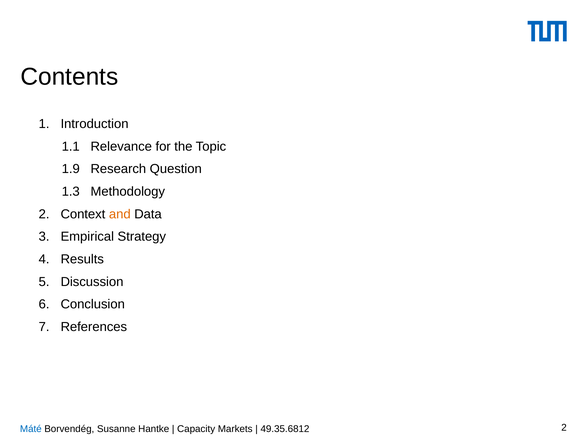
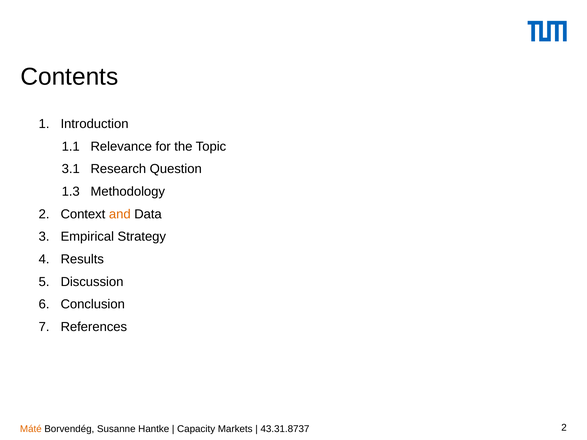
1.9: 1.9 -> 3.1 (71, 169)
Máté colour: blue -> orange (31, 429)
49.35.6812: 49.35.6812 -> 43.31.8737 (285, 429)
